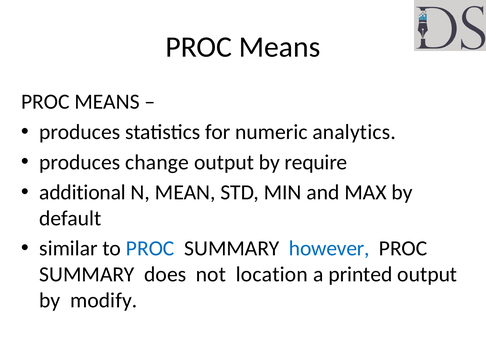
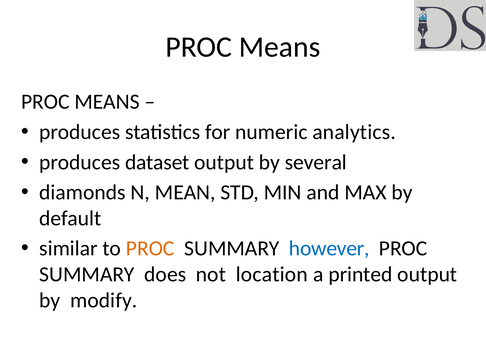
change: change -> dataset (157, 162)
require: require -> several (316, 162)
additional: additional -> diamonds (83, 193)
PROC colour: blue -> orange (150, 249)
